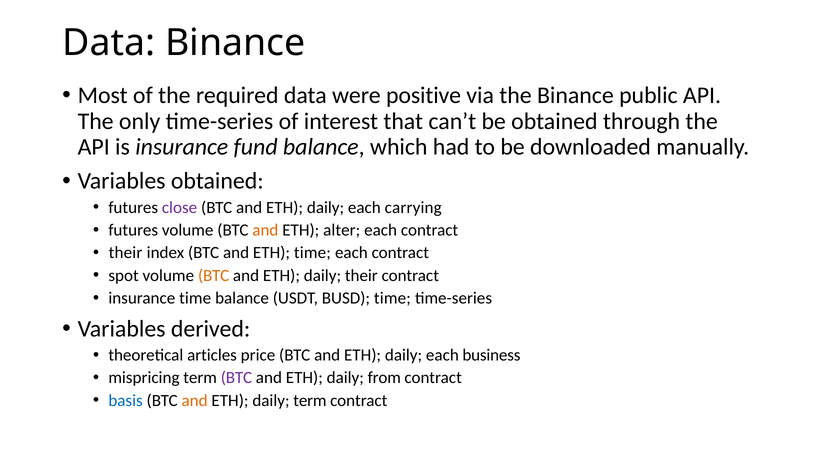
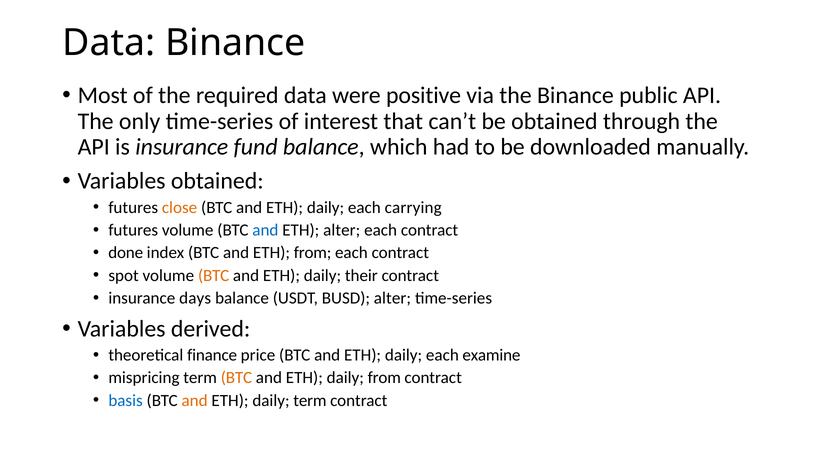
close colour: purple -> orange (180, 208)
and colour: orange -> blue (265, 230)
their: their -> done (126, 253)
ETH time: time -> from (313, 253)
insurance time: time -> days (195, 298)
BUSD time: time -> alter (392, 298)
articles: articles -> finance (212, 355)
business: business -> examine (491, 355)
BTC colour: purple -> orange (236, 378)
